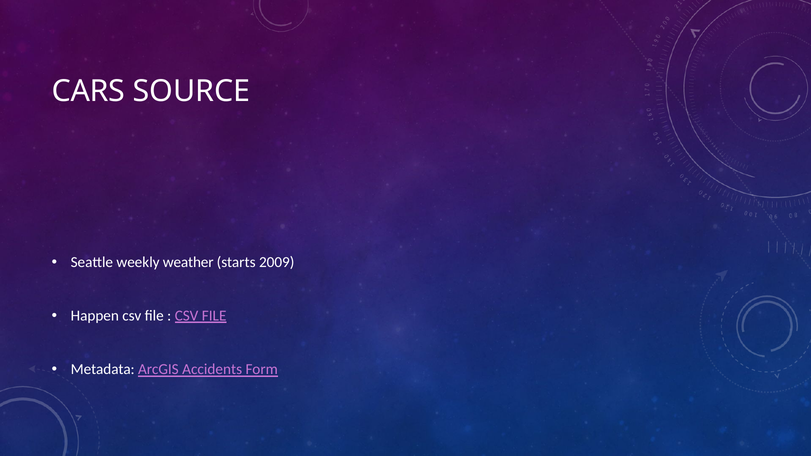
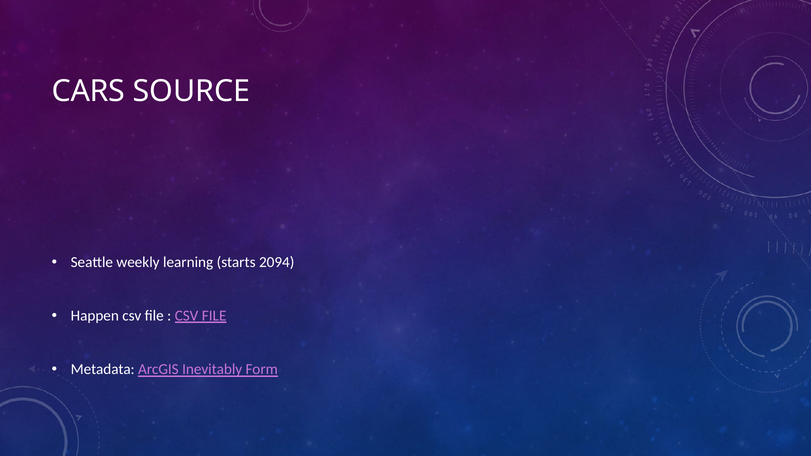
weather: weather -> learning (188, 262)
2009: 2009 -> 2094 (277, 262)
Accidents: Accidents -> Inevitably (212, 370)
